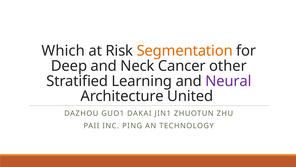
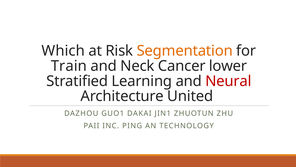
Deep: Deep -> Train (69, 66)
other: other -> lower (228, 66)
Neural colour: purple -> red (228, 81)
